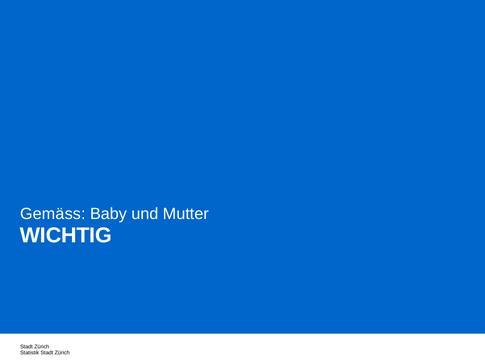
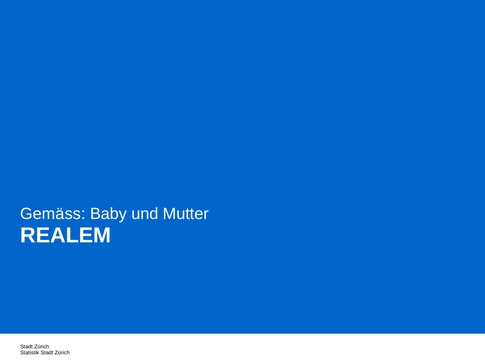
WICHTIG: WICHTIG -> REALEM (66, 235)
